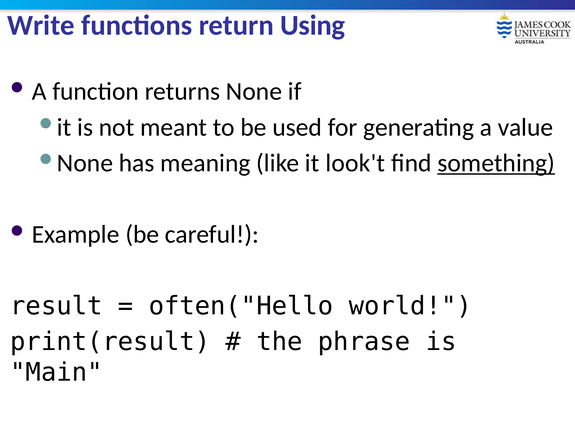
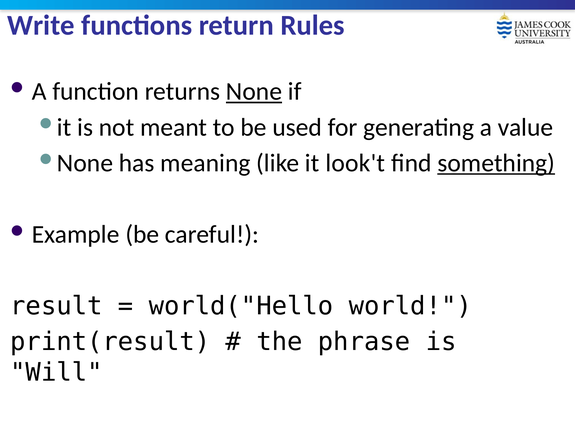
Using: Using -> Rules (313, 25)
None underline: none -> present (254, 92)
often("Hello: often("Hello -> world("Hello (241, 306)
Main: Main -> Will (56, 373)
